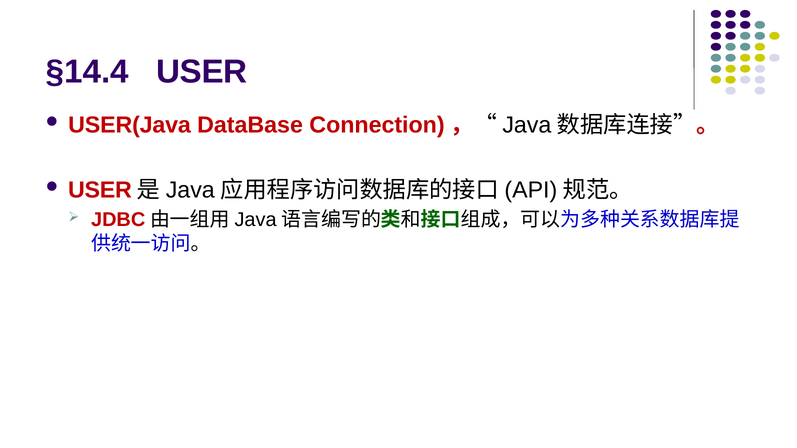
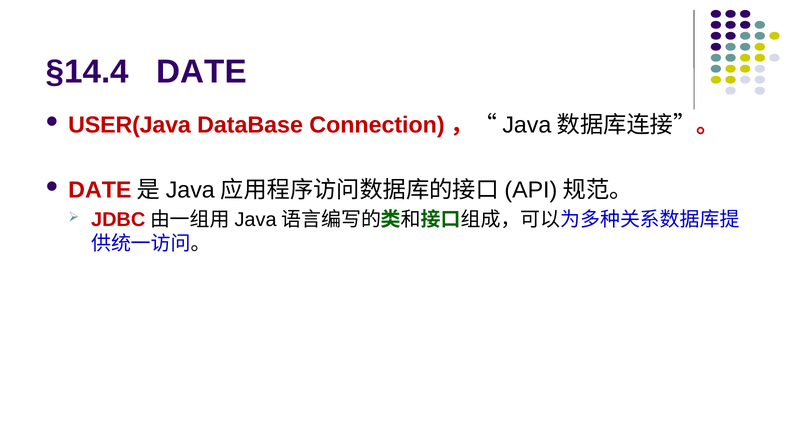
§14.4 USER: USER -> DATE (202, 72)
USER: USER -> DATE (100, 190)
